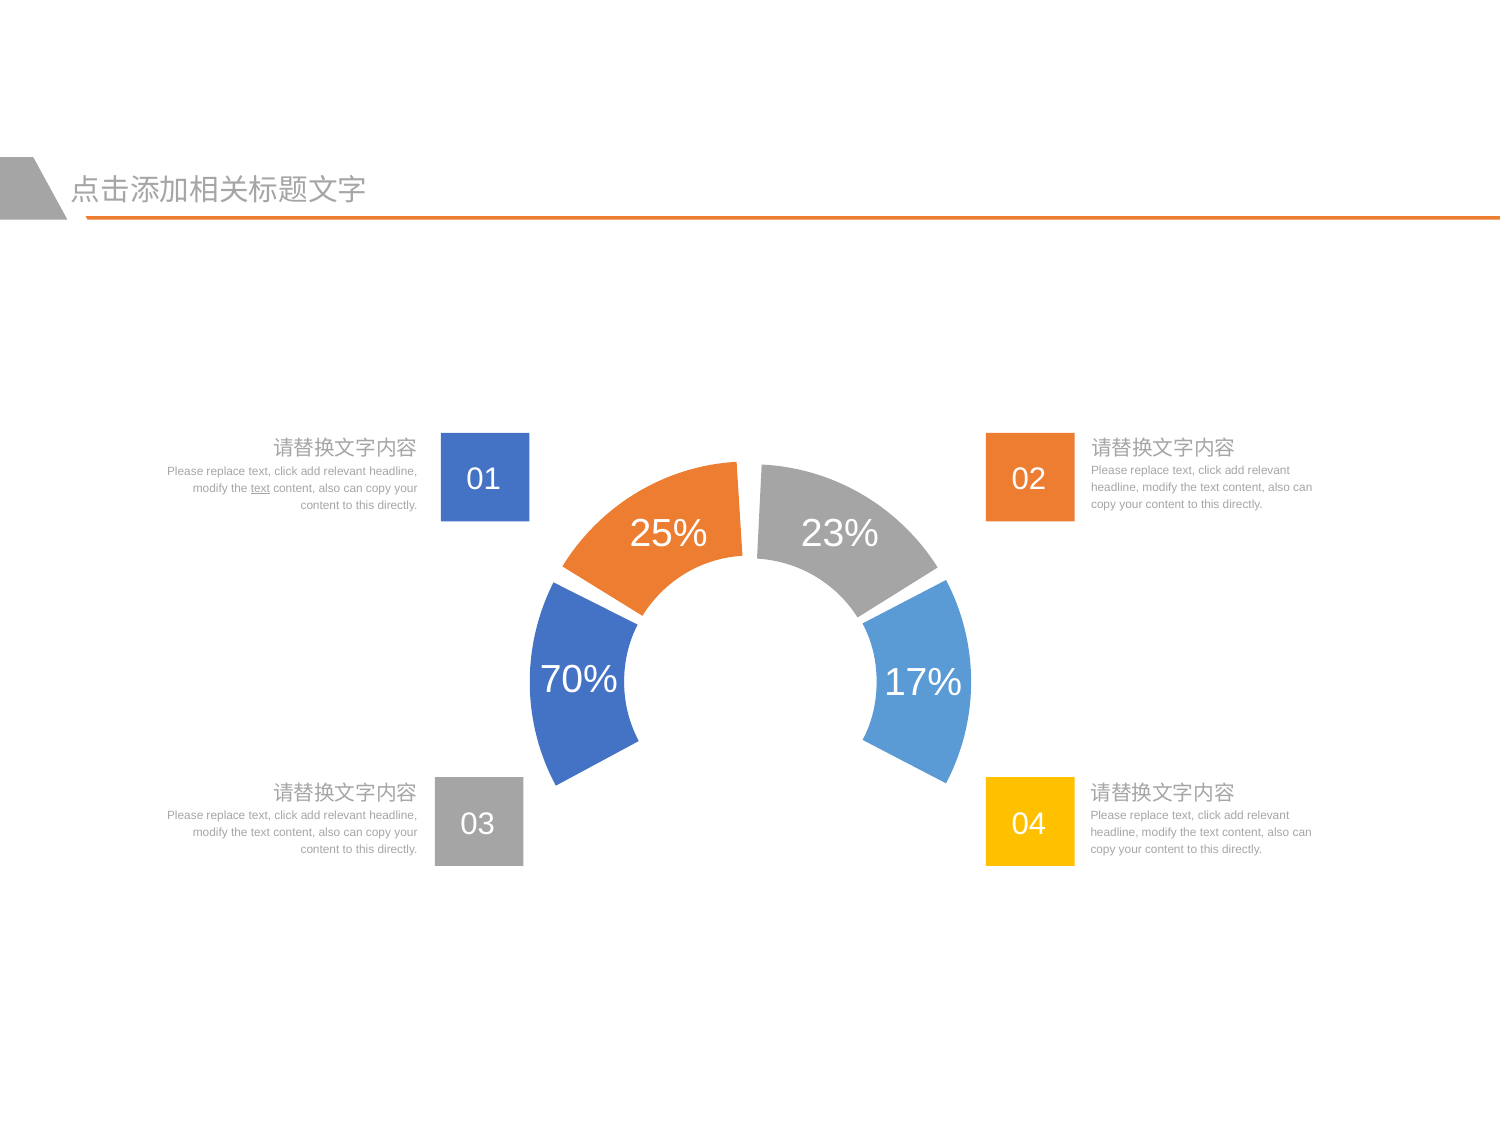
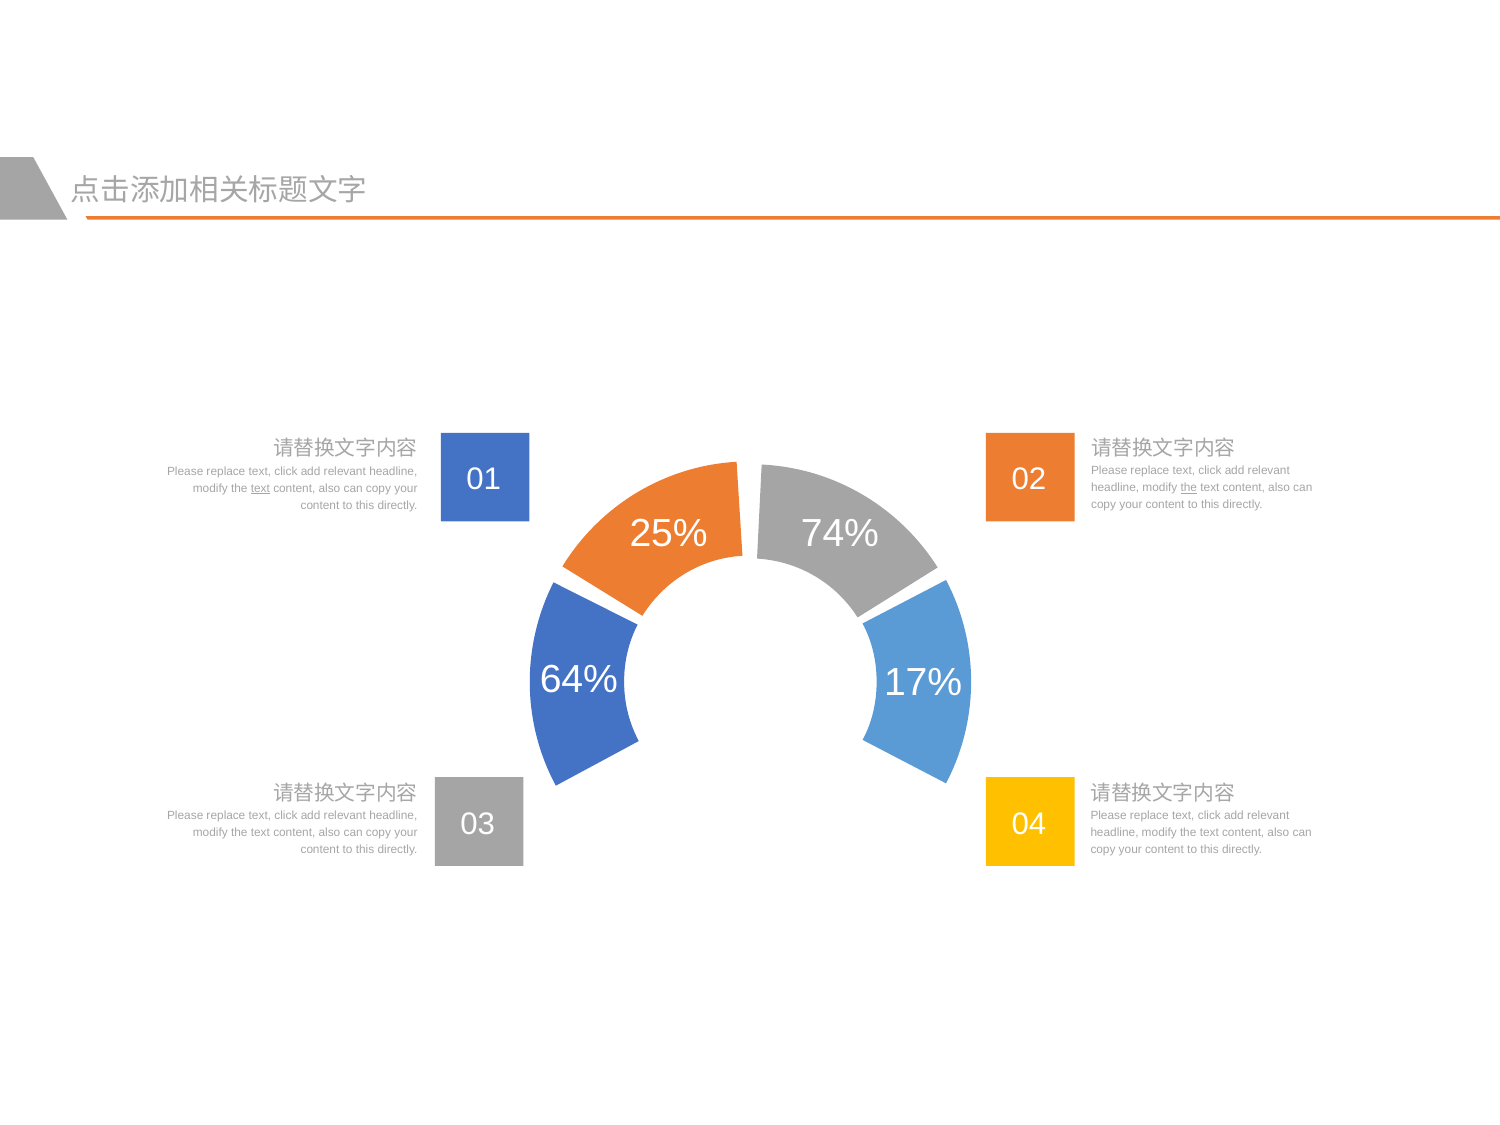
the underline: none -> present (1189, 488)
23%: 23% -> 74% (840, 534)
70%: 70% -> 64% (579, 679)
